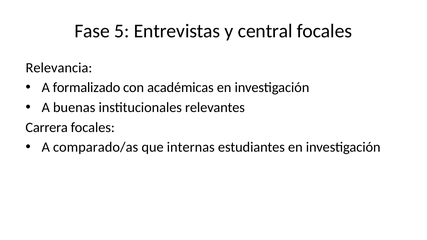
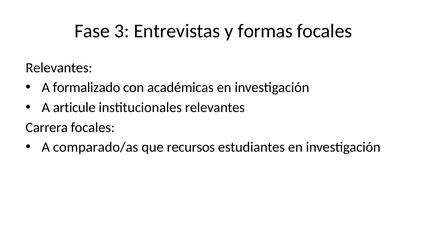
5: 5 -> 3 (122, 31)
central: central -> formas (265, 31)
Relevancia: Relevancia -> Relevantes (59, 68)
buenas: buenas -> articule (74, 108)
internas: internas -> recursos (191, 147)
